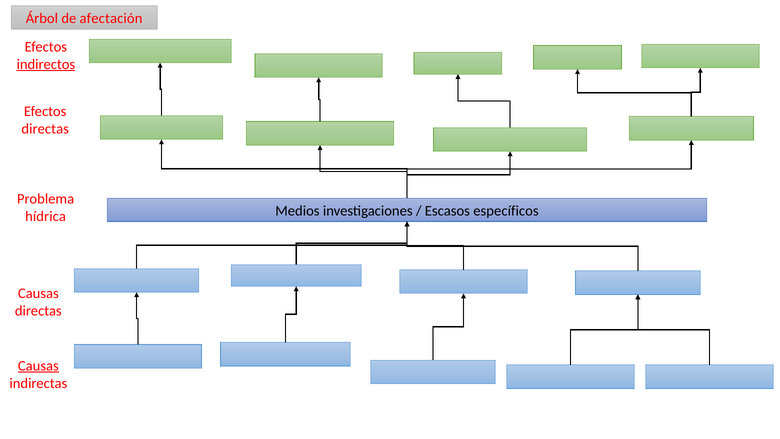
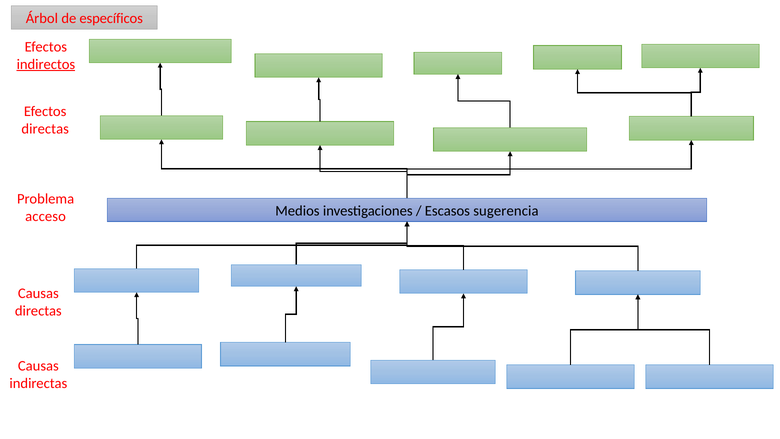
afectación: afectación -> específicos (111, 18)
específicos: específicos -> sugerencia (506, 211)
hídrica: hídrica -> acceso (46, 216)
Causas underline: present -> none (38, 366)
